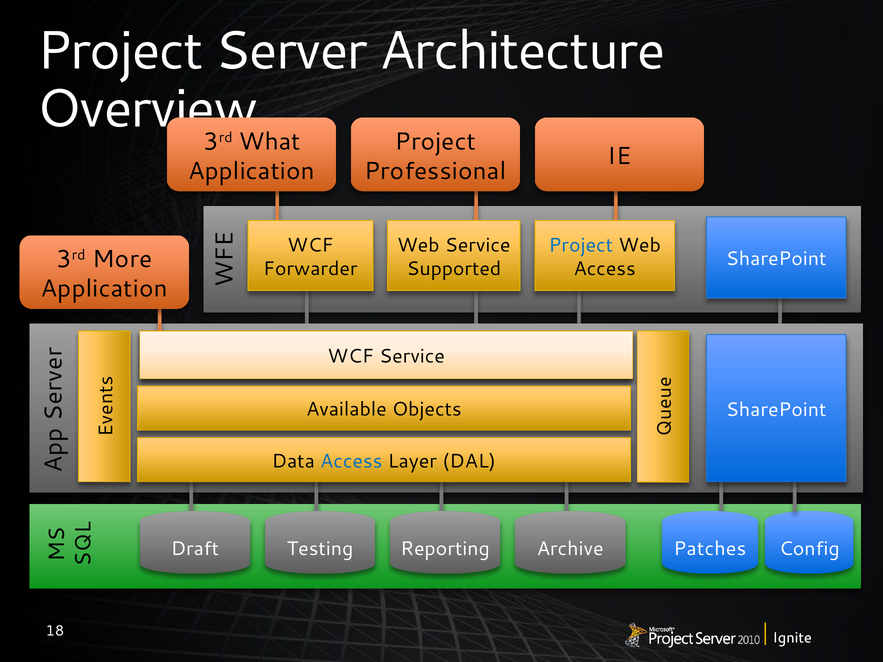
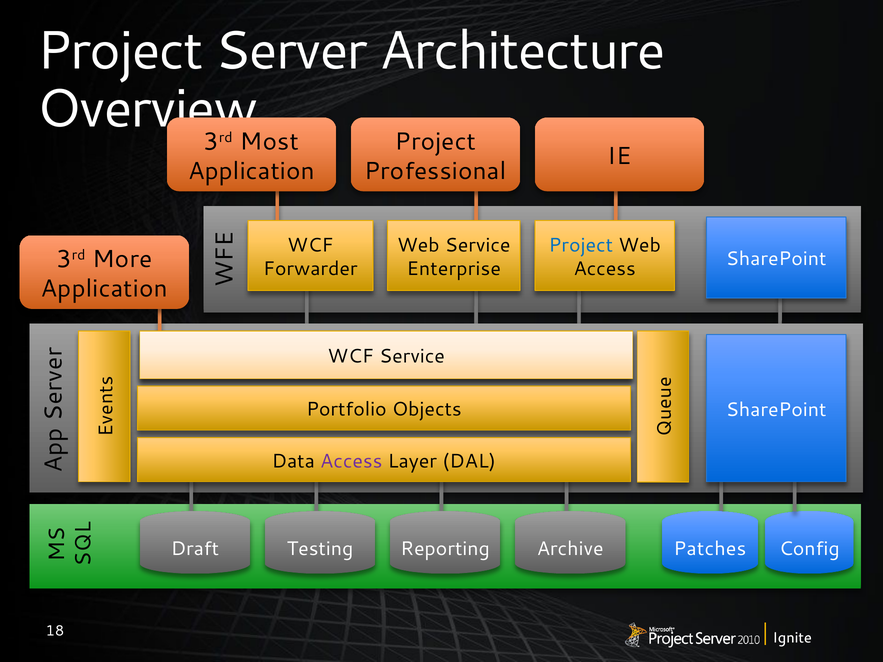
What: What -> Most (269, 142)
Supported: Supported -> Enterprise (454, 269)
Available: Available -> Portfolio (346, 410)
Access colour: blue -> purple (351, 461)
